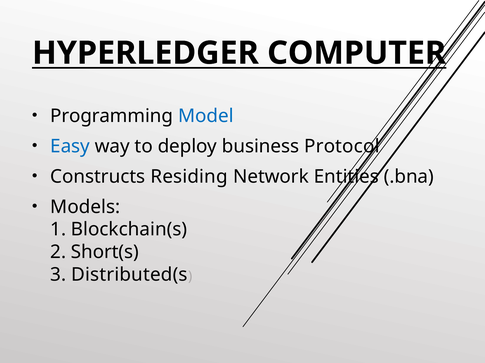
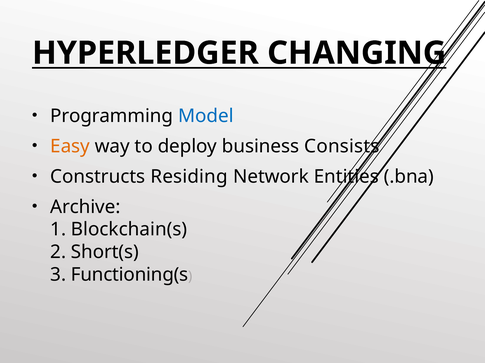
COMPUTER: COMPUTER -> CHANGING (357, 53)
Easy colour: blue -> orange (70, 146)
Protocol: Protocol -> Consists (342, 146)
Models: Models -> Archive (85, 207)
Distributed(s: Distributed(s -> Functioning(s (130, 275)
